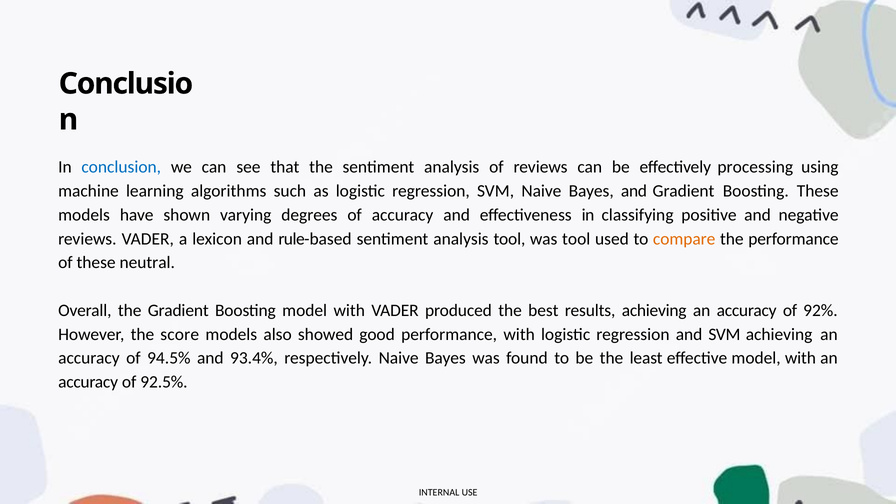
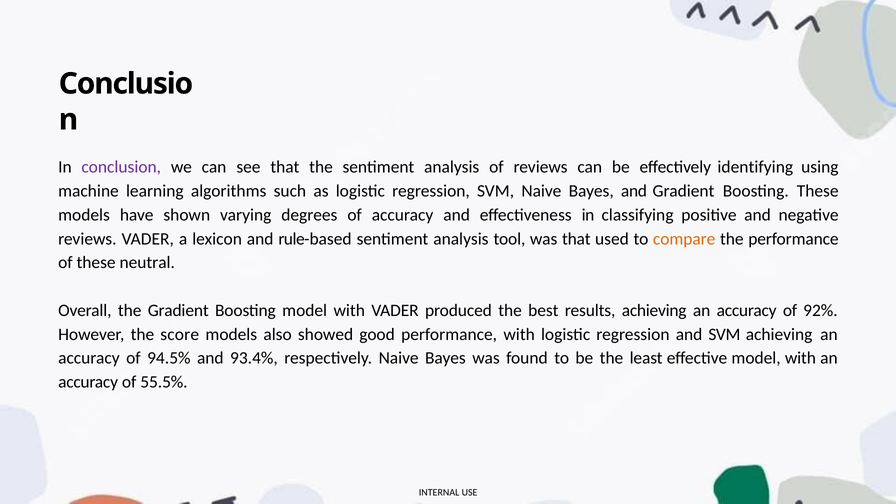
conclusion colour: blue -> purple (121, 167)
processing: processing -> identifying (755, 167)
was tool: tool -> that (576, 239)
92.5%: 92.5% -> 55.5% (164, 382)
